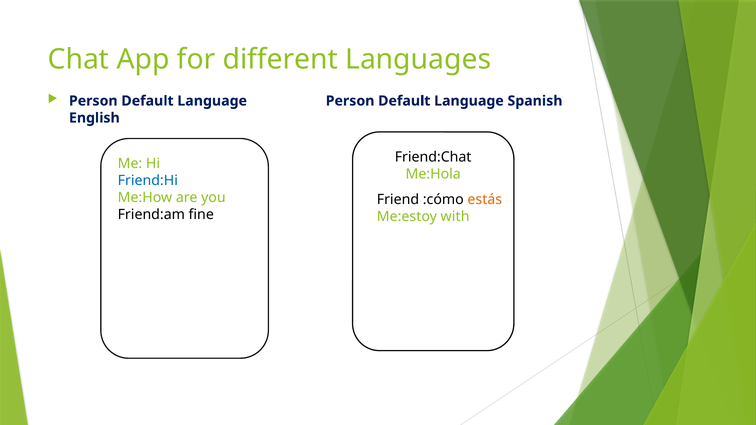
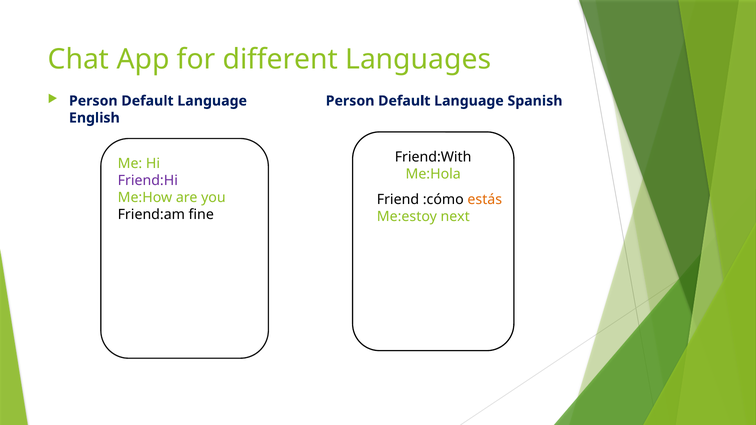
Friend:Chat: Friend:Chat -> Friend:With (433, 157)
Friend:Hi colour: blue -> purple (148, 180)
with: with -> next (455, 217)
